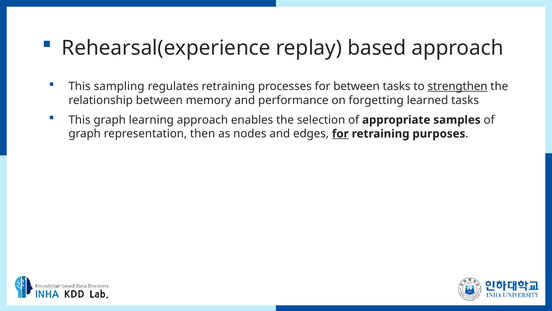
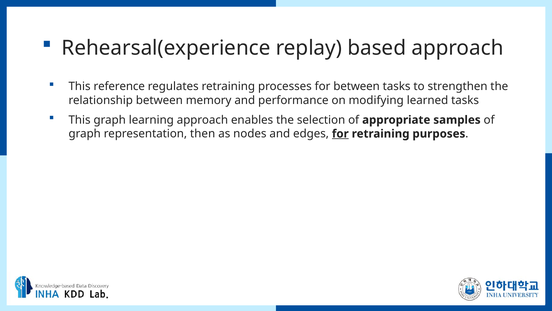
sampling: sampling -> reference (119, 86)
strengthen underline: present -> none (458, 86)
forgetting: forgetting -> modifying (376, 100)
